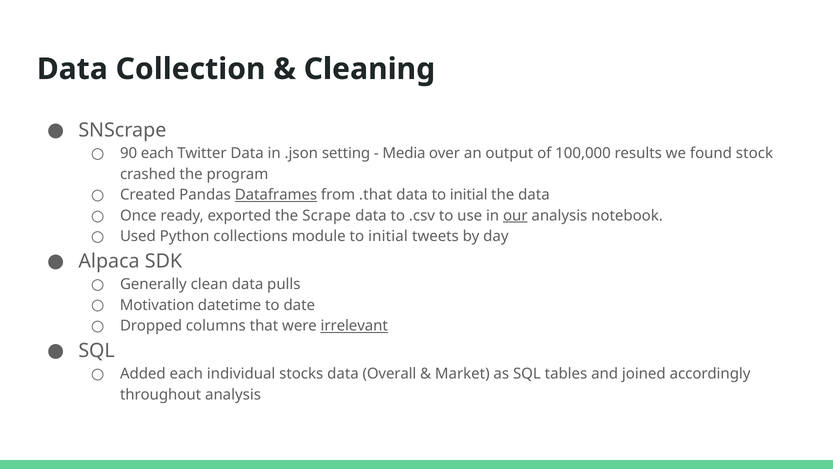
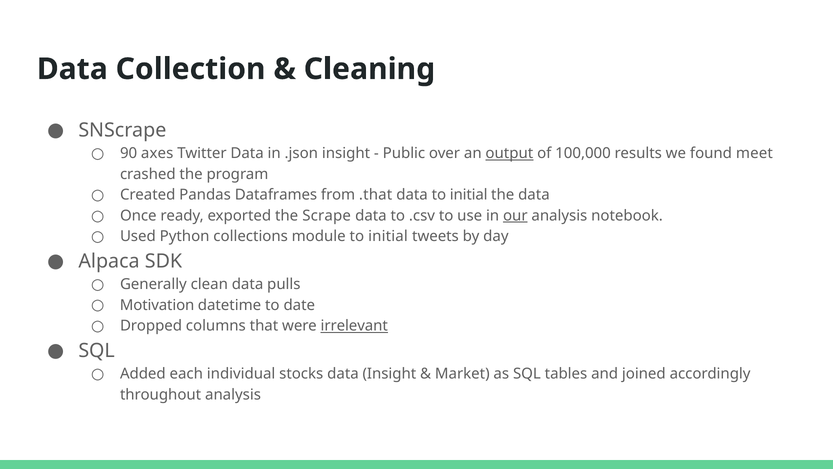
90 each: each -> axes (157, 153)
.json setting: setting -> insight (346, 153)
Media: Media -> Public (404, 153)
output underline: none -> present (509, 153)
stock: stock -> meet (754, 153)
Dataframes underline: present -> none (276, 195)
data Overall: Overall -> Insight (389, 374)
